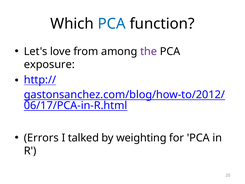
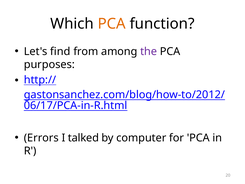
PCA colour: blue -> orange (112, 24)
love: love -> find (60, 51)
exposure: exposure -> purposes (49, 64)
weighting: weighting -> computer (141, 138)
